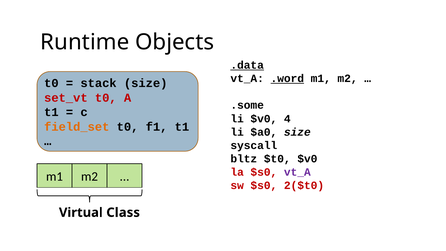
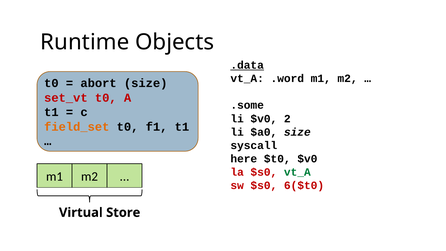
.word underline: present -> none (287, 78)
stack: stack -> abort (99, 83)
4: 4 -> 2 (287, 119)
bltz: bltz -> here (244, 159)
vt_A colour: purple -> green (297, 172)
2($t0: 2($t0 -> 6($t0 (304, 185)
Class: Class -> Store (123, 212)
